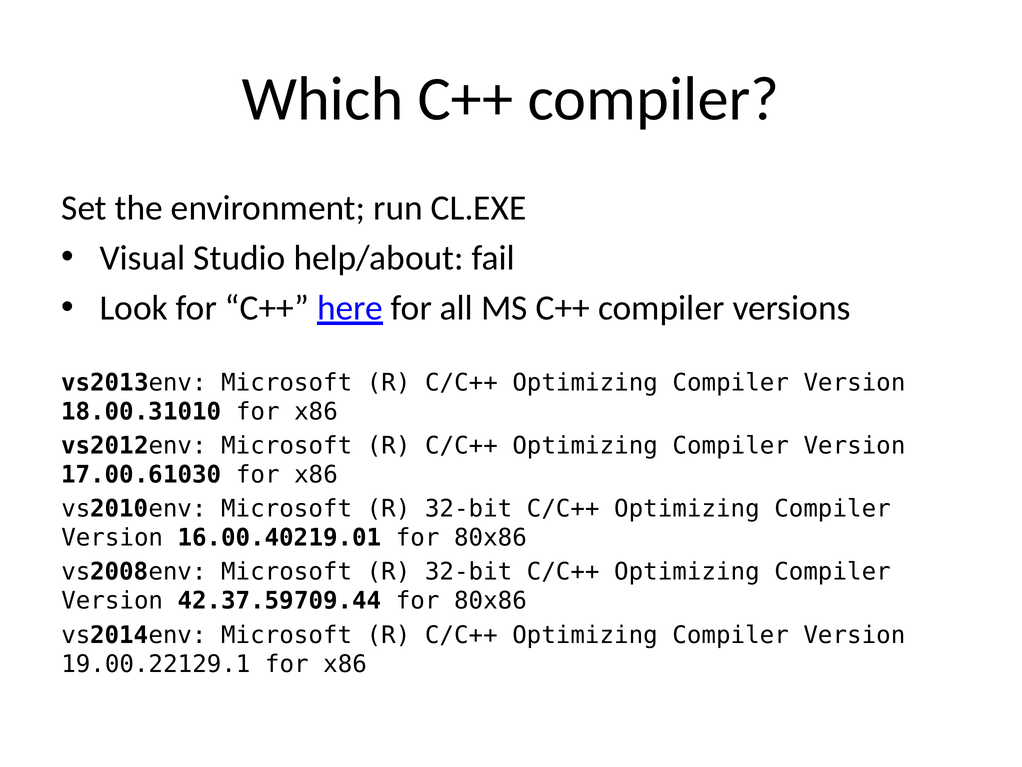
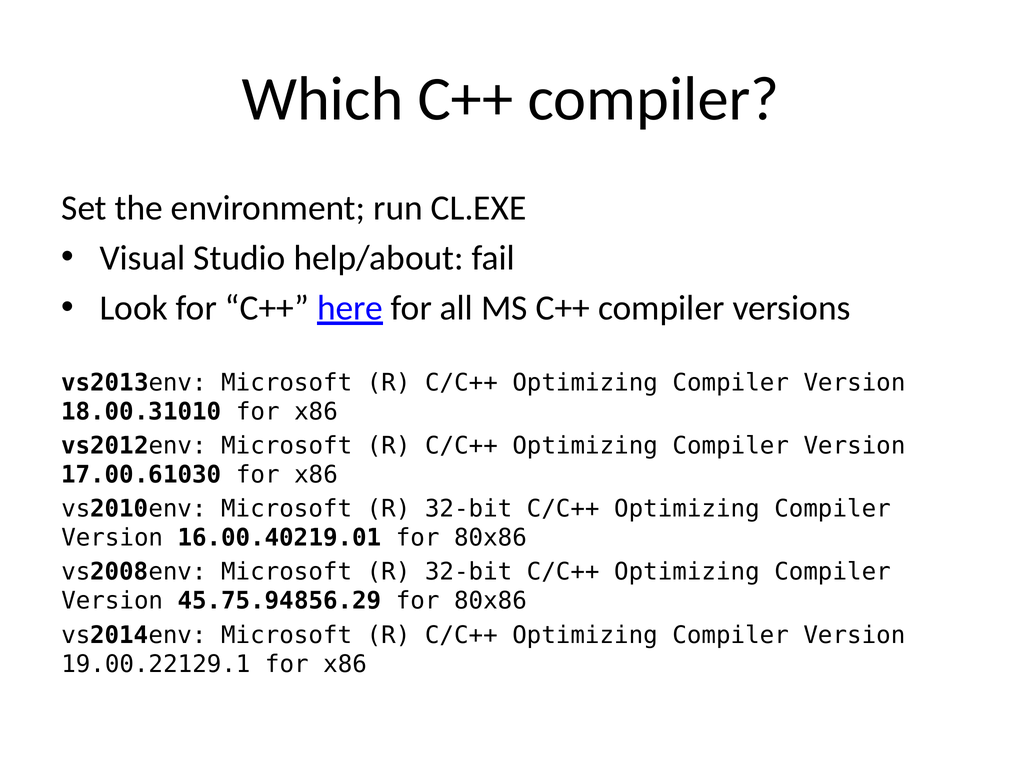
42.37.59709.44: 42.37.59709.44 -> 45.75.94856.29 (279, 601)
